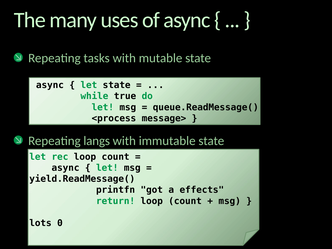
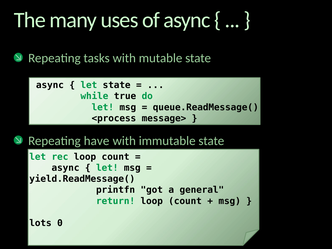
langs: langs -> have (97, 141)
effects: effects -> general (202, 190)
